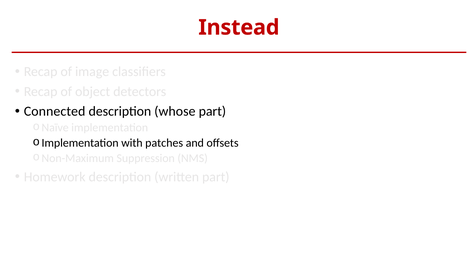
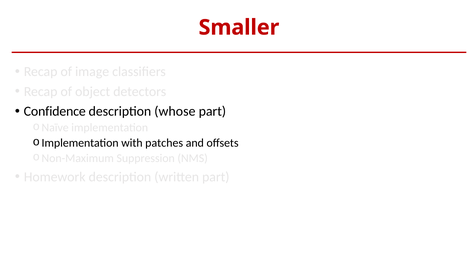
Instead: Instead -> Smaller (239, 27)
Connected: Connected -> Confidence (55, 111)
